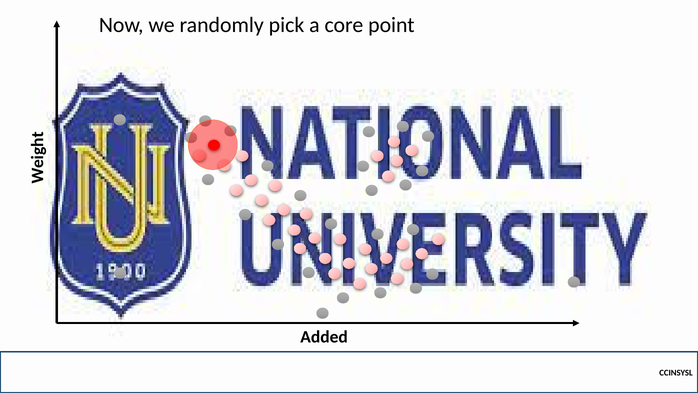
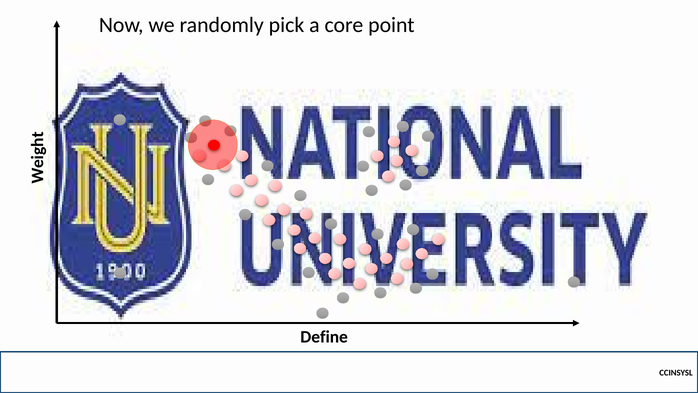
Added: Added -> Define (324, 337)
